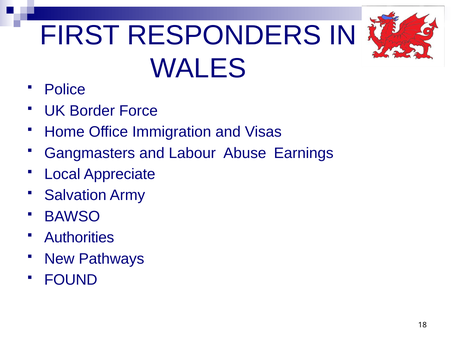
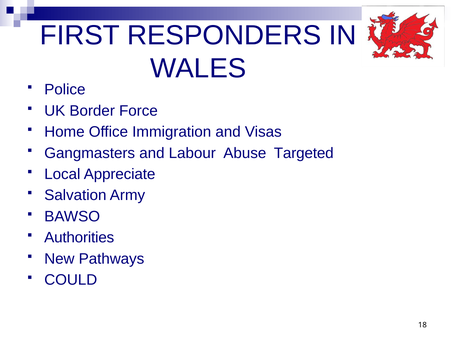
Earnings: Earnings -> Targeted (304, 153)
FOUND: FOUND -> COULD (71, 280)
